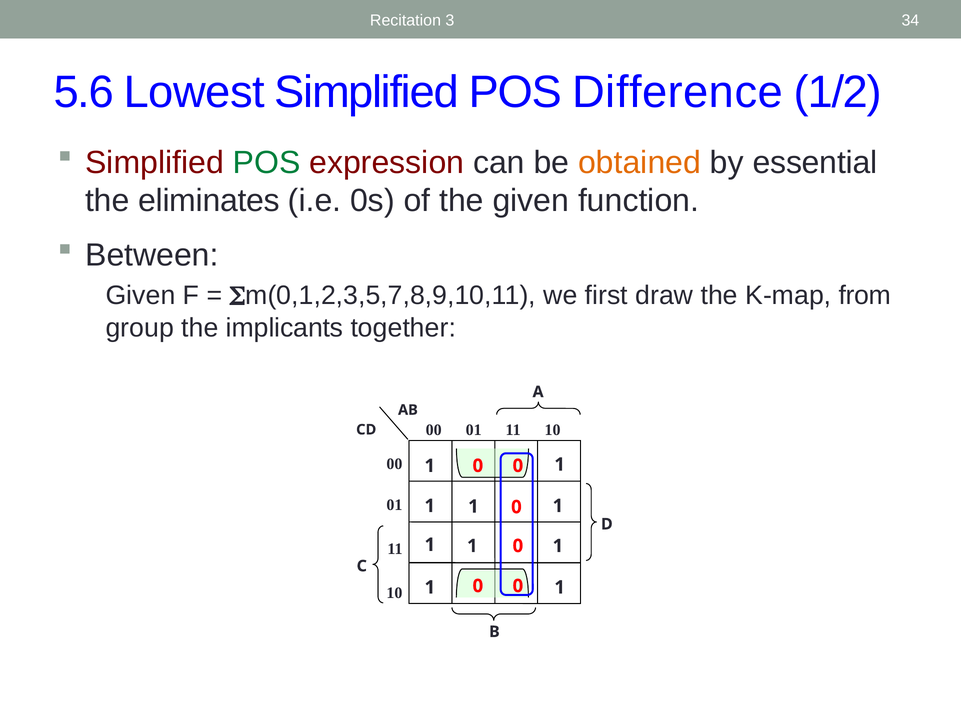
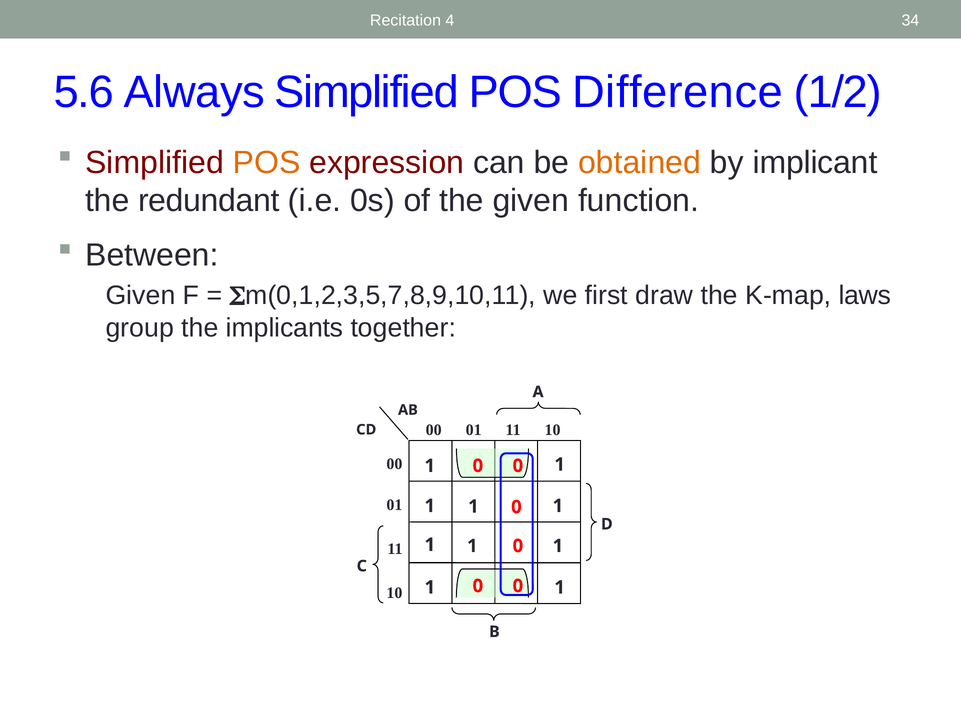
3: 3 -> 4 (450, 20)
Lowest: Lowest -> Always (194, 92)
POS colour: green -> orange (267, 162)
essential: essential -> implicant (815, 162)
eliminates: eliminates -> redundant (209, 201)
from: from -> laws (865, 296)
